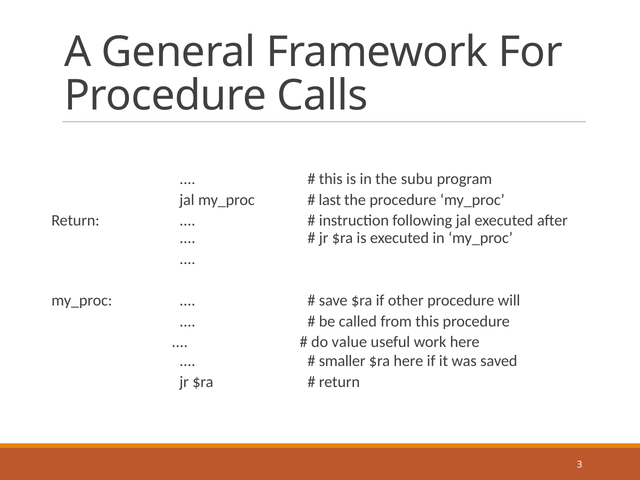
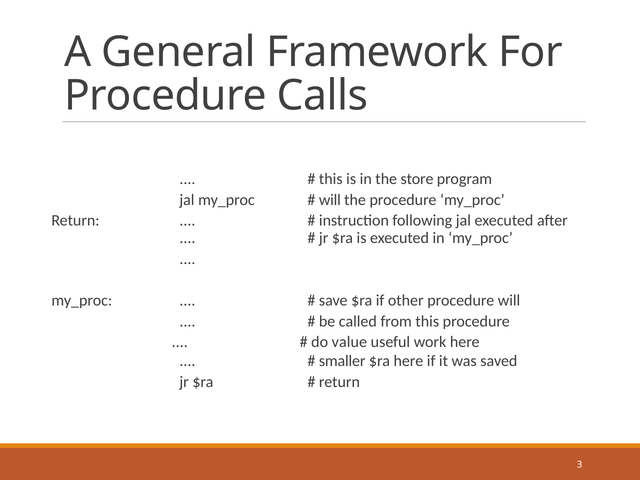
subu: subu -> store (417, 179)
last: last -> will (330, 200)
